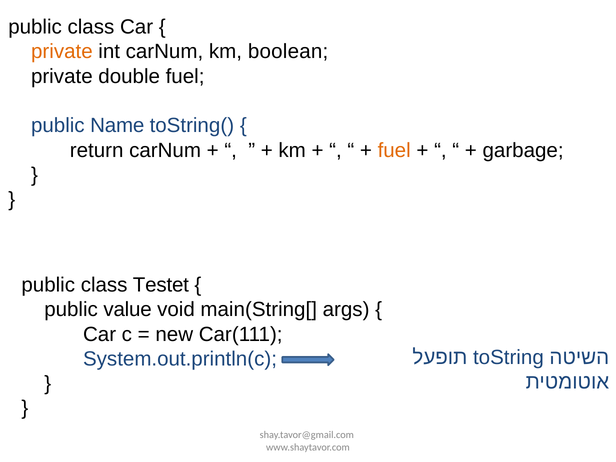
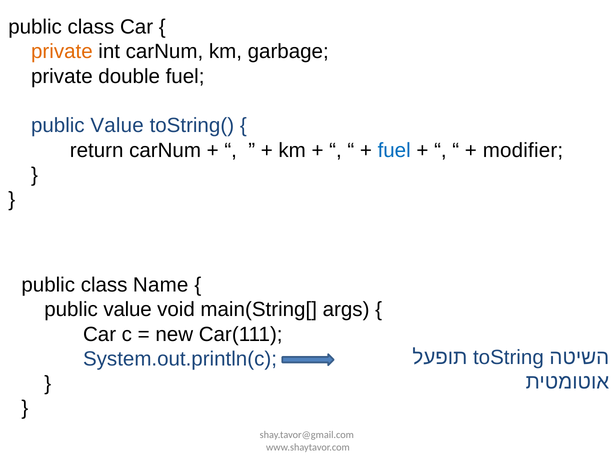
boolean: boolean -> garbage (288, 52)
Name: Name -> Value (117, 126)
fuel colour: orange -> blue (394, 150)
garbage: garbage -> modifier (523, 150)
Testet: Testet -> Name (161, 285)
